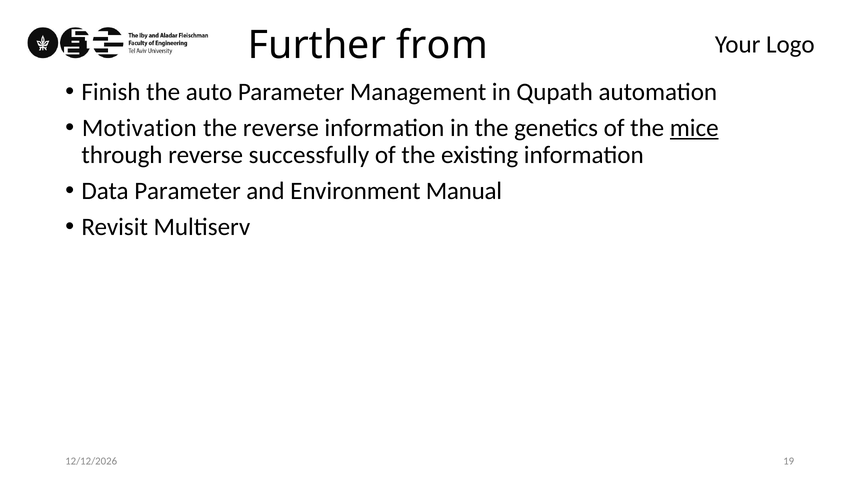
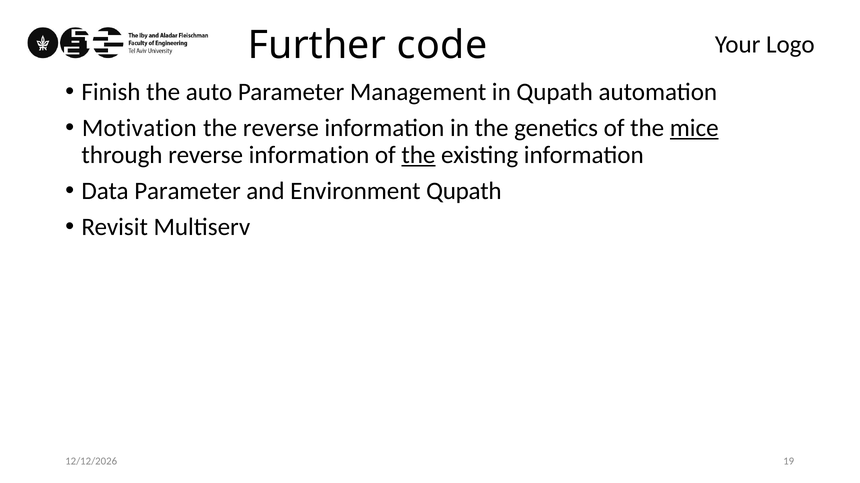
from: from -> code (442, 45)
through reverse successfully: successfully -> information (309, 155)
the underline: none -> present (418, 155)
Environment Manual: Manual -> Qupath (464, 191)
